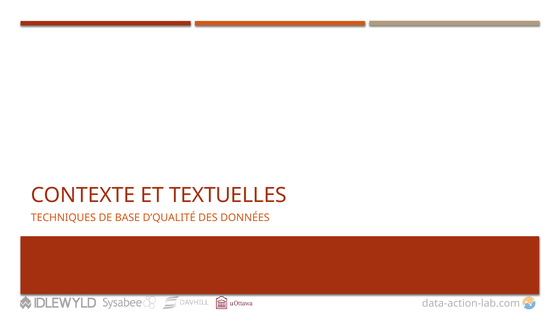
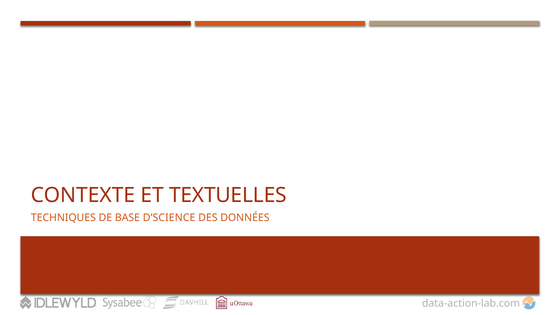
D’QUALITÉ: D’QUALITÉ -> D’SCIENCE (169, 218)
